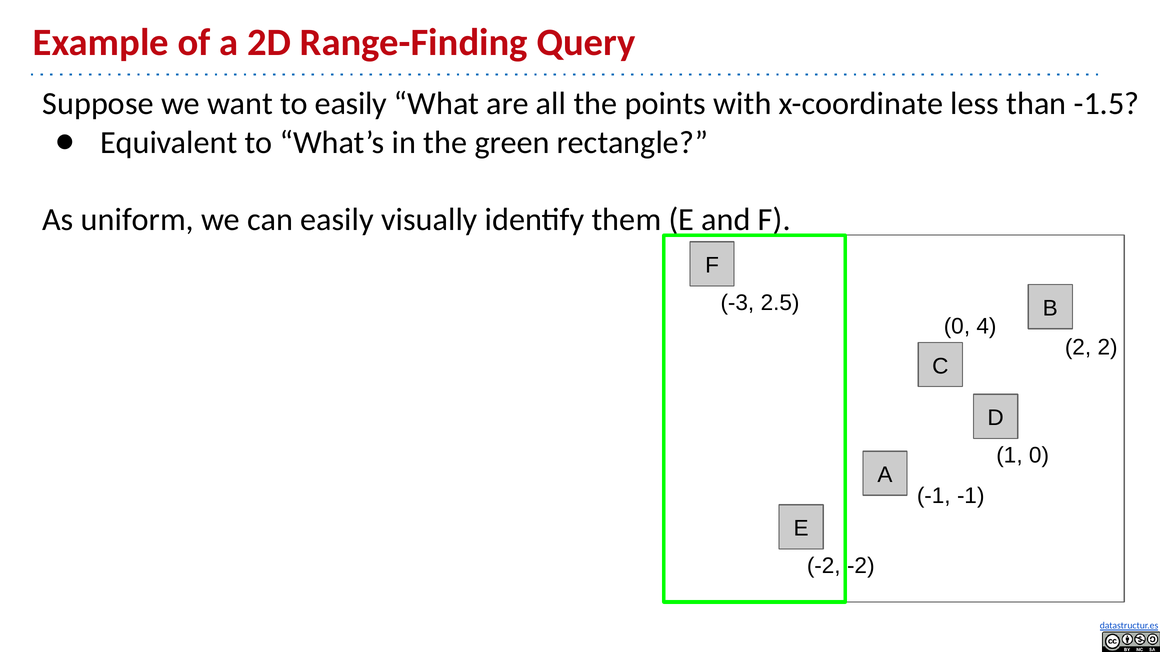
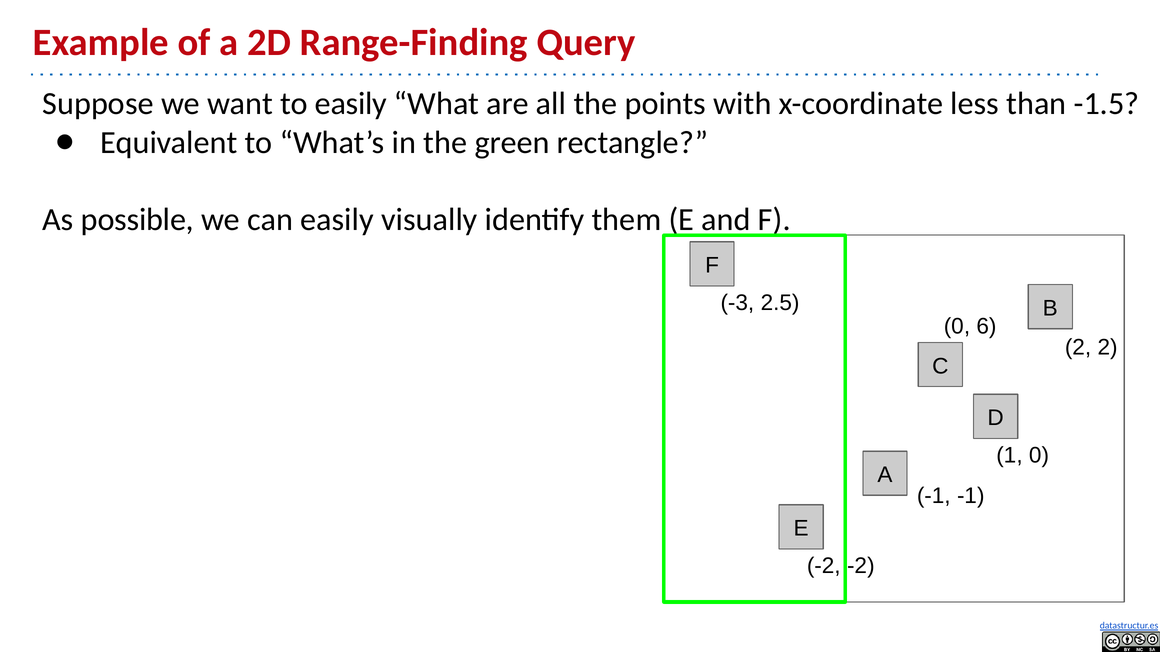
uniform: uniform -> possible (137, 220)
4: 4 -> 6 (986, 327)
